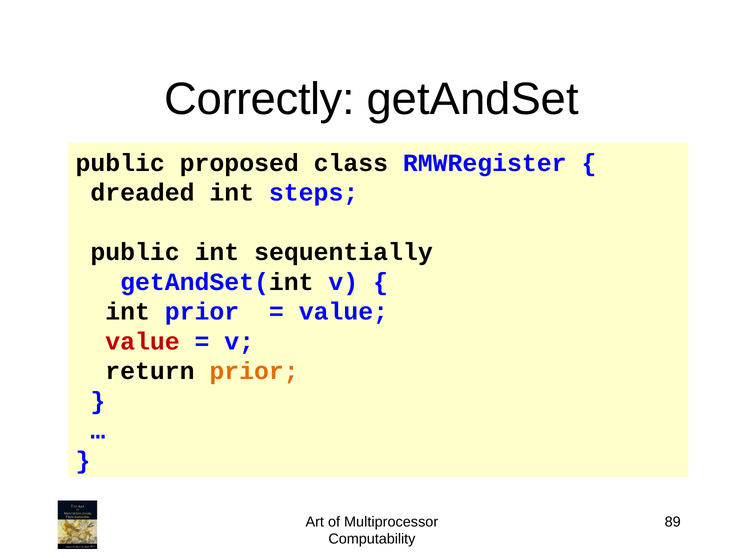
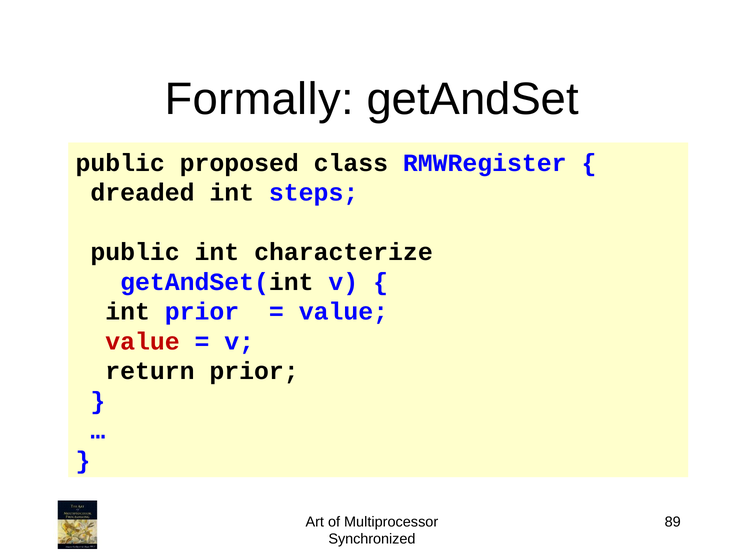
Correctly: Correctly -> Formally (259, 99)
sequentially: sequentially -> characterize (343, 252)
prior colour: orange -> black (254, 371)
Computability: Computability -> Synchronized (372, 539)
